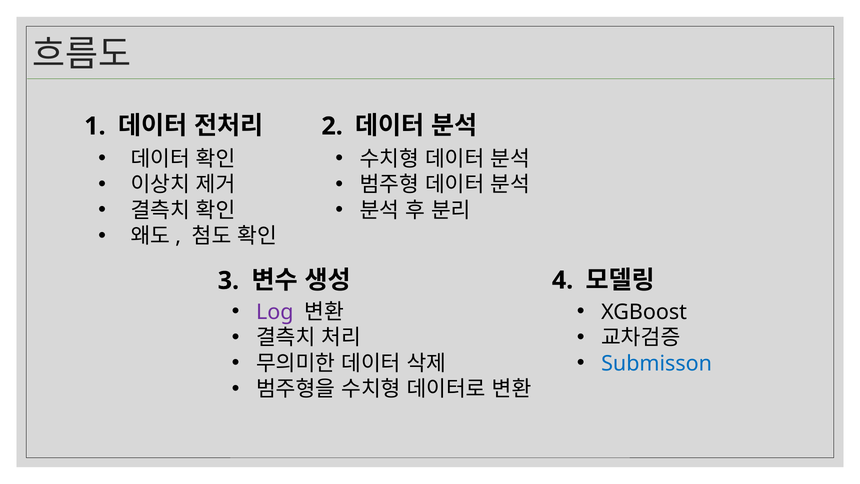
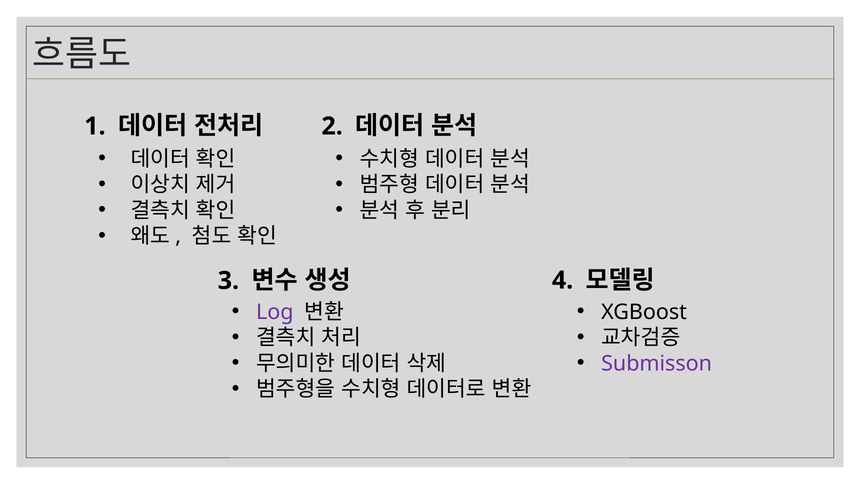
Submisson colour: blue -> purple (657, 363)
